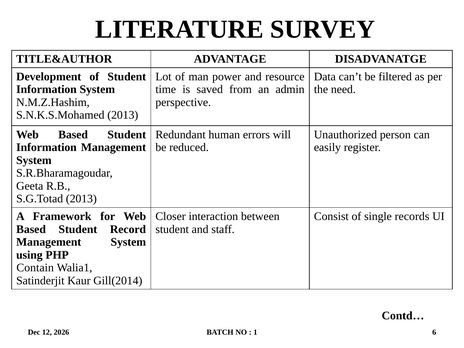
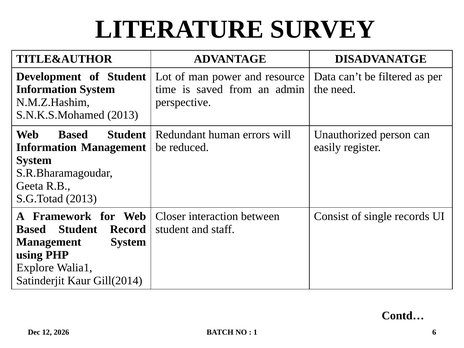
Contain: Contain -> Explore (35, 268)
